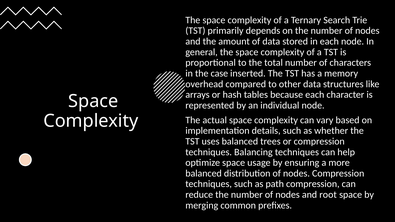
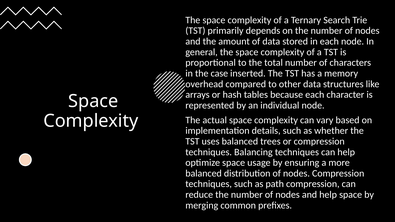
and root: root -> help (328, 195)
